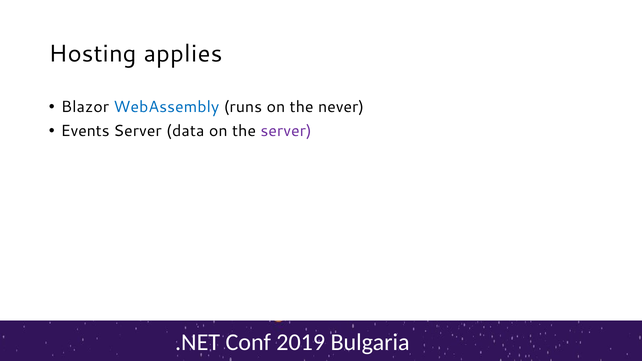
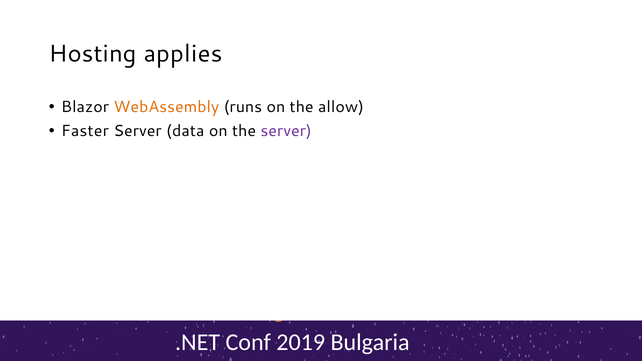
WebAssembly colour: blue -> orange (166, 107)
never: never -> allow (341, 107)
Events: Events -> Faster (85, 131)
